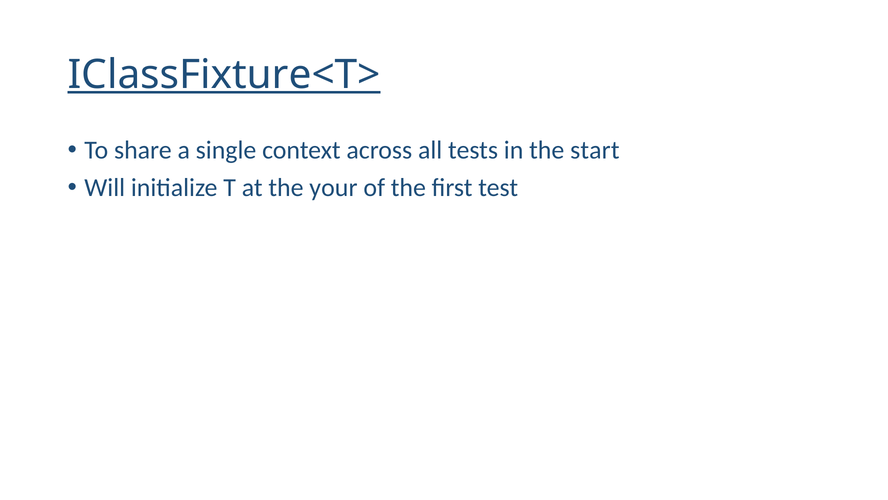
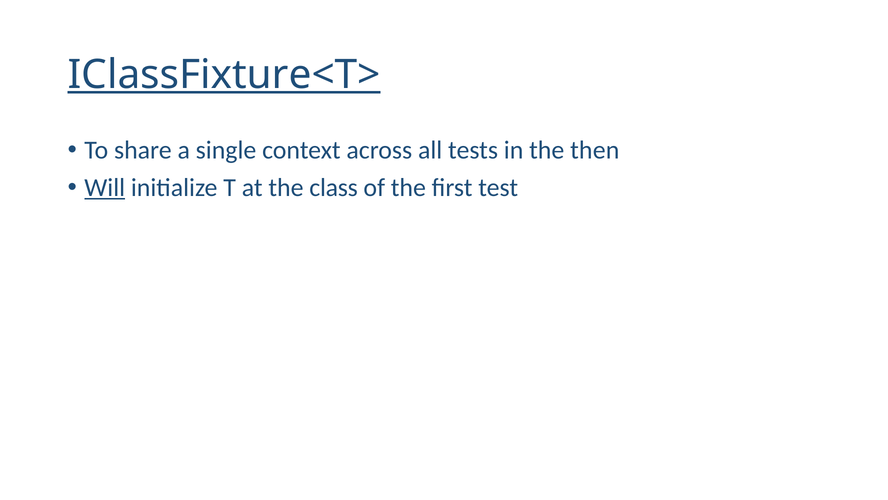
start: start -> then (595, 150)
Will underline: none -> present (105, 187)
your: your -> class (334, 187)
